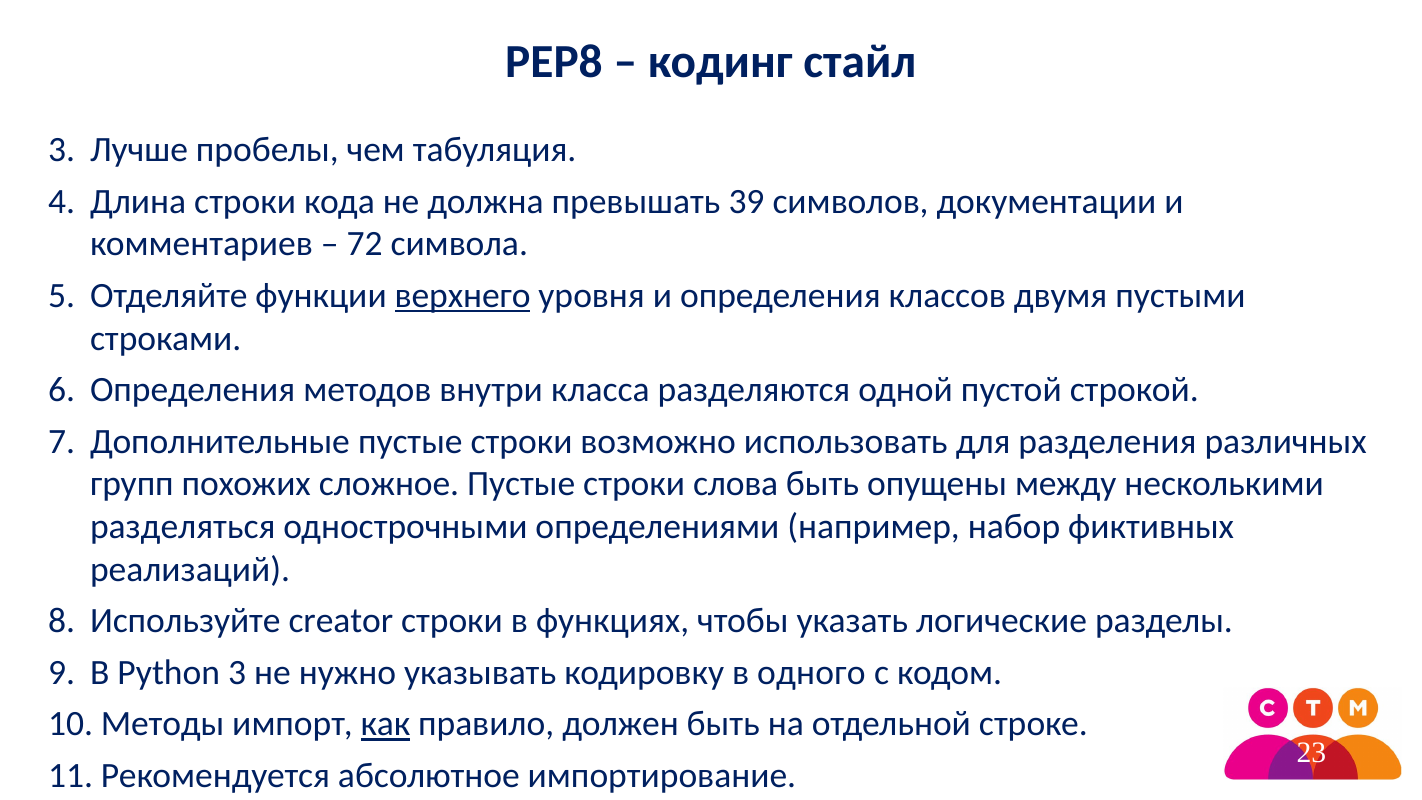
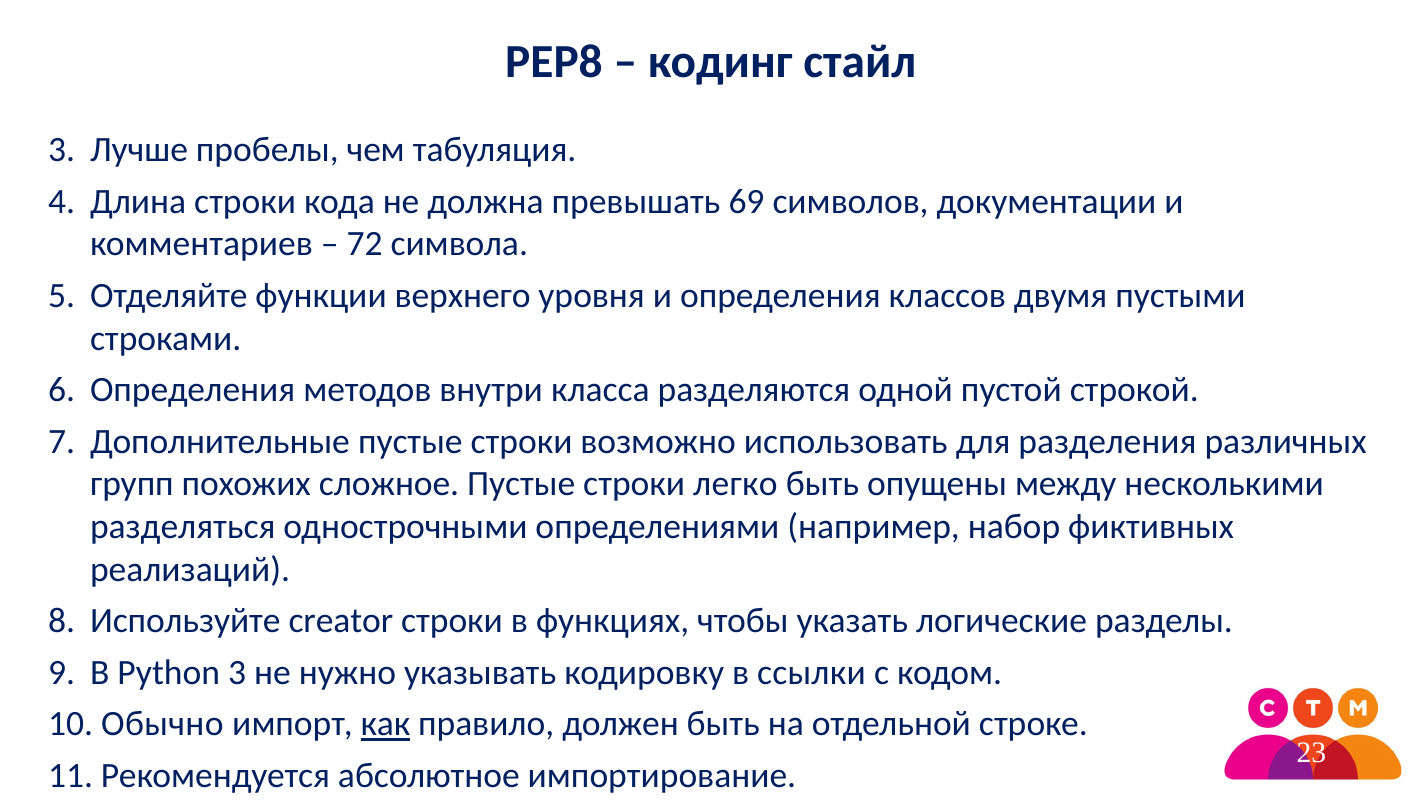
39: 39 -> 69 (746, 201)
верхнего underline: present -> none (463, 296)
слова: слова -> легко (735, 484)
одного: одного -> ссылки (811, 673)
Методы: Методы -> Обычно (162, 724)
